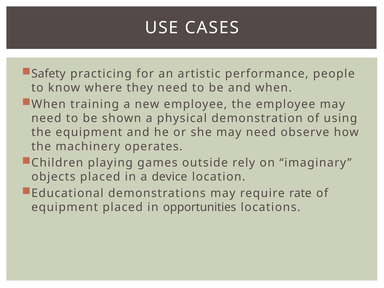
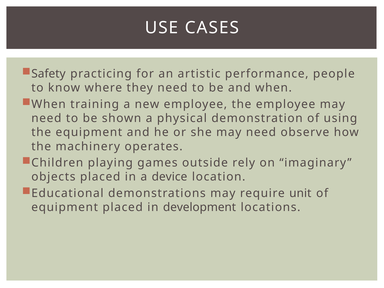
rate: rate -> unit (300, 193)
opportunities: opportunities -> development (200, 207)
